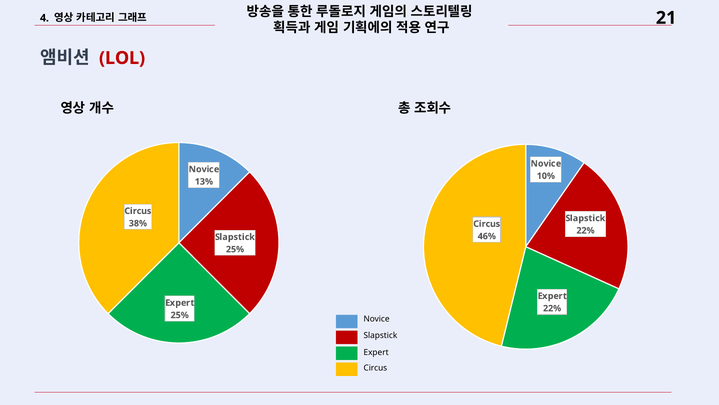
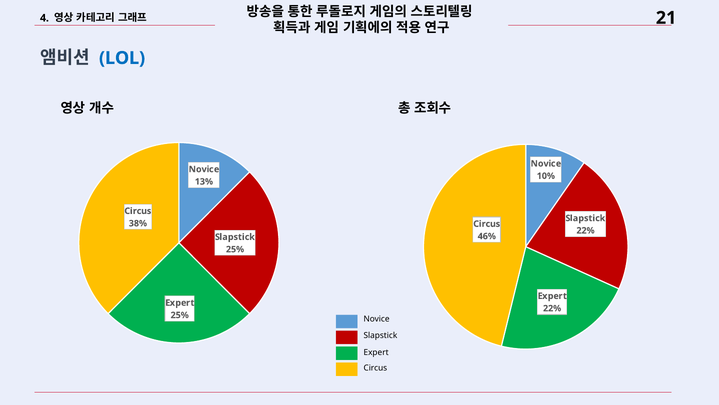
LOL colour: red -> blue (122, 58)
